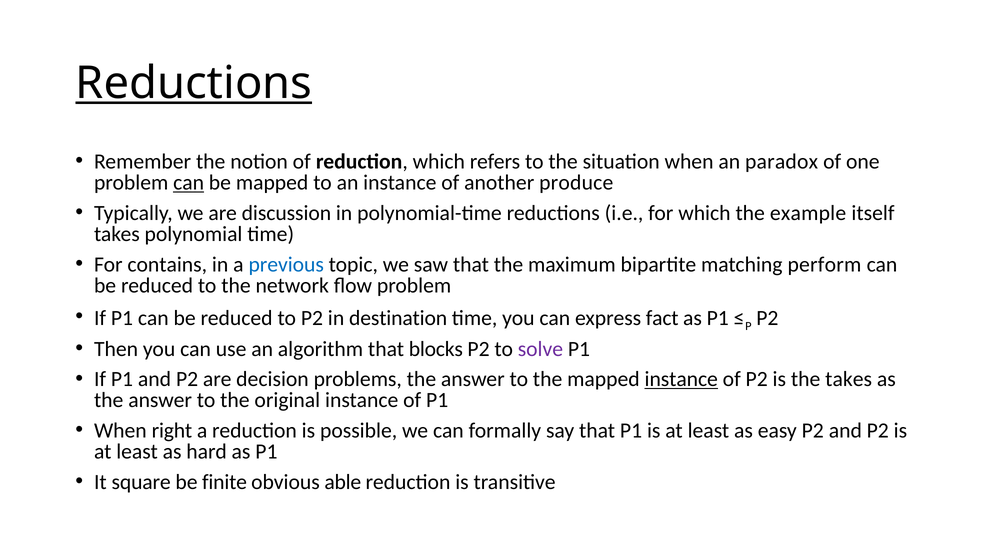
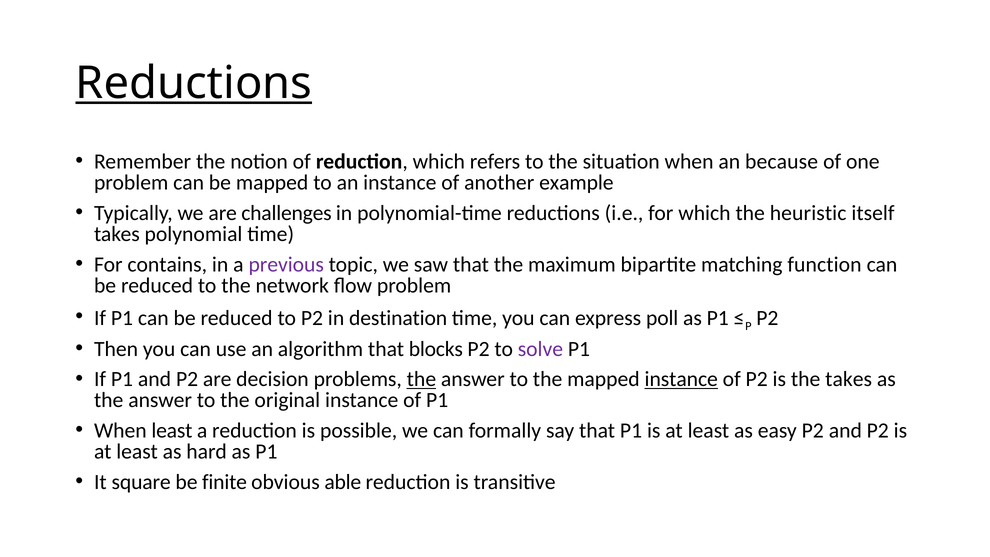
paradox: paradox -> because (782, 162)
can underline: present -> none (189, 183)
produce: produce -> example (576, 183)
discussion: discussion -> challenges (286, 213)
example: example -> heuristic (808, 213)
previous colour: blue -> purple (286, 264)
perform: perform -> function (824, 264)
fact: fact -> poll (662, 318)
the underline: none -> present (421, 379)
When right: right -> least (172, 431)
